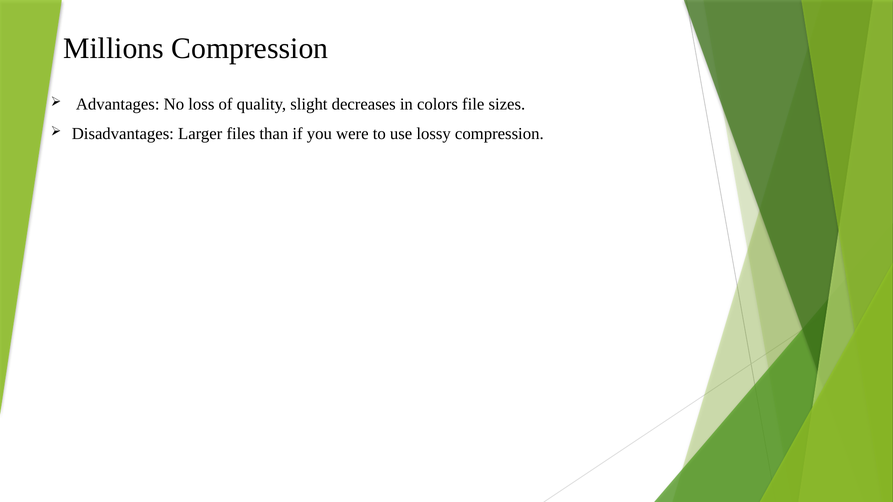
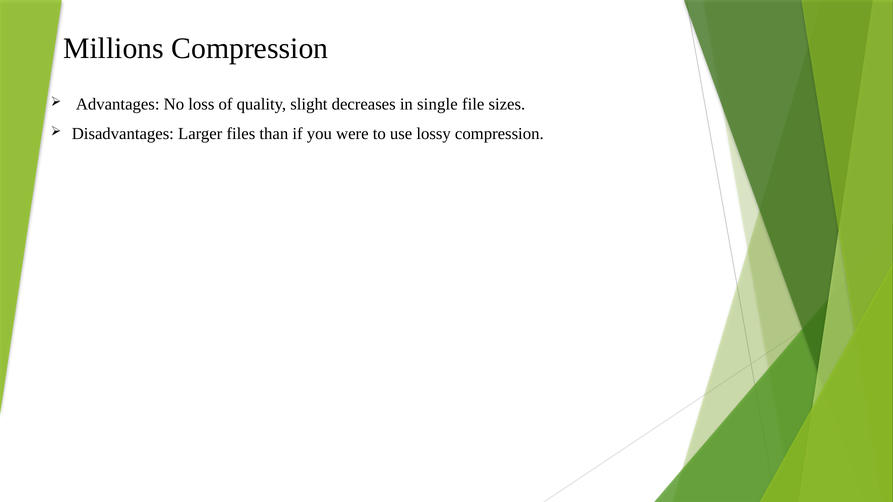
colors: colors -> single (437, 104)
